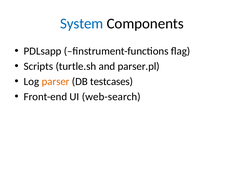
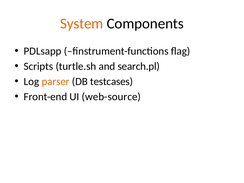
System colour: blue -> orange (82, 24)
parser.pl: parser.pl -> search.pl (139, 66)
web-search: web-search -> web-source (111, 97)
